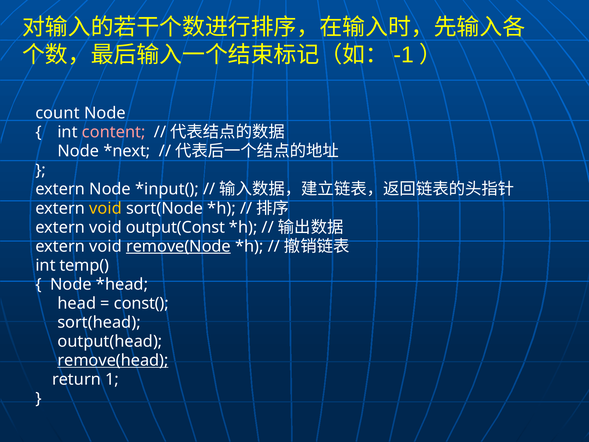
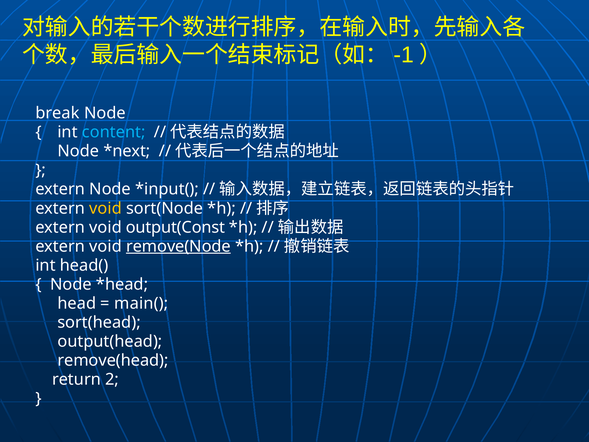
count: count -> break (57, 113)
content colour: pink -> light blue (114, 132)
temp(: temp( -> head( (84, 265)
const(: const( -> main( (141, 303)
remove(head underline: present -> none (113, 360)
1: 1 -> 2 (112, 379)
